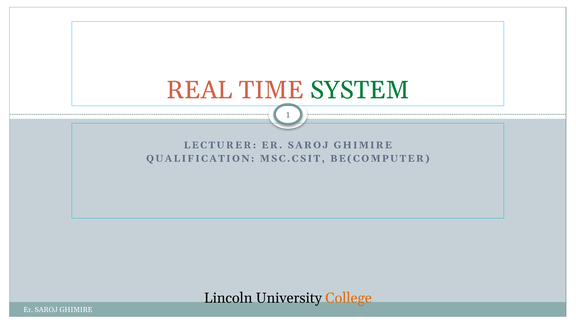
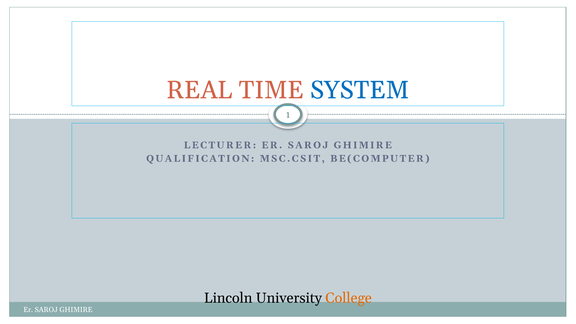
SYSTEM colour: green -> blue (360, 90)
